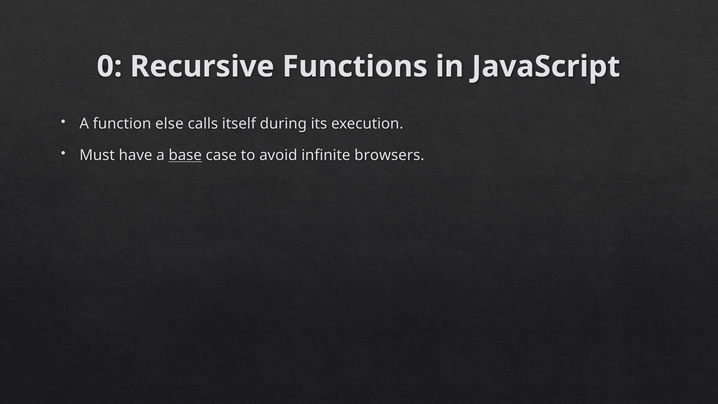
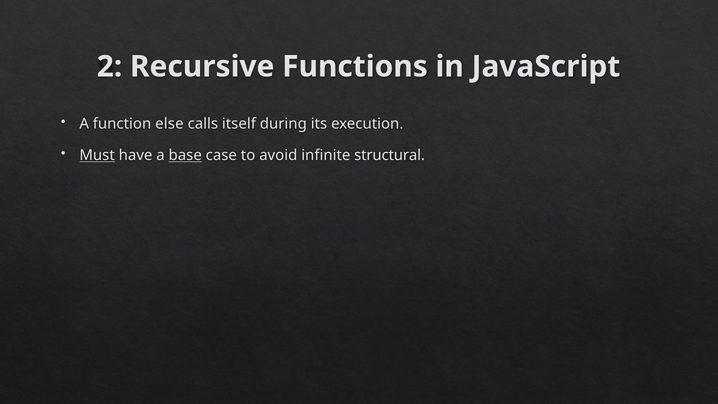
0: 0 -> 2 (109, 67)
Must underline: none -> present (97, 155)
browsers: browsers -> structural (390, 155)
